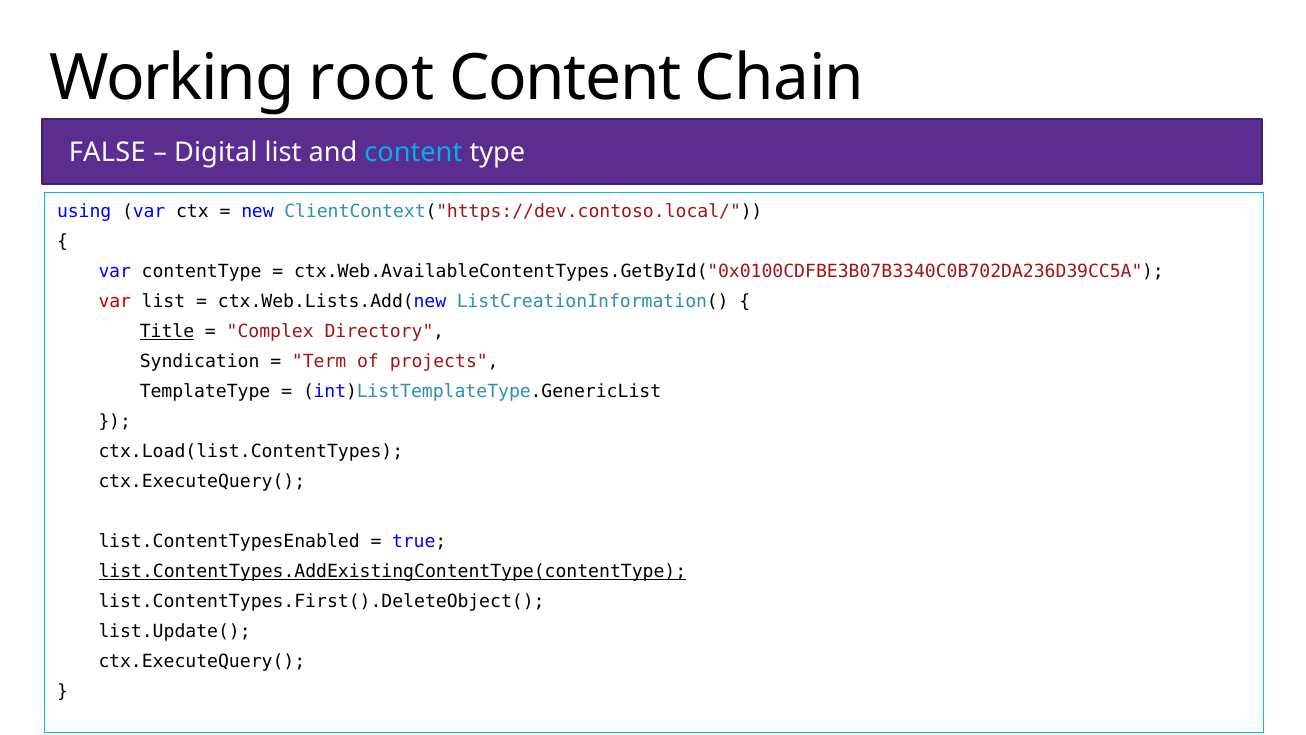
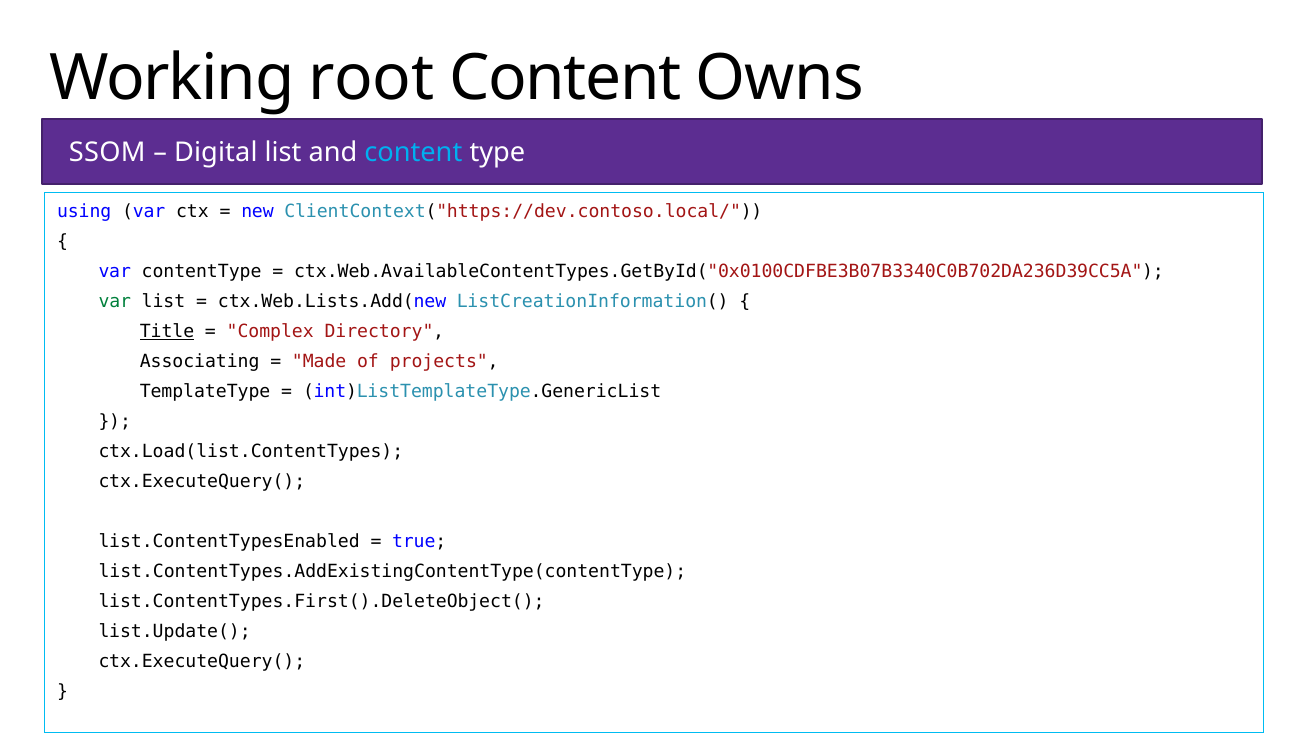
Chain: Chain -> Owns (780, 78)
FALSE: FALSE -> SSOM (107, 153)
var colour: red -> green (115, 301)
Syndication: Syndication -> Associating (200, 361)
Term: Term -> Made (319, 361)
list.ContentTypes.AddExistingContentType(contentType underline: present -> none (392, 571)
